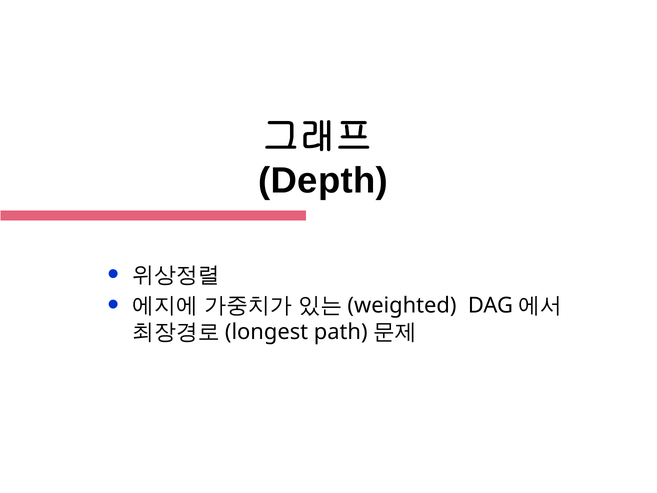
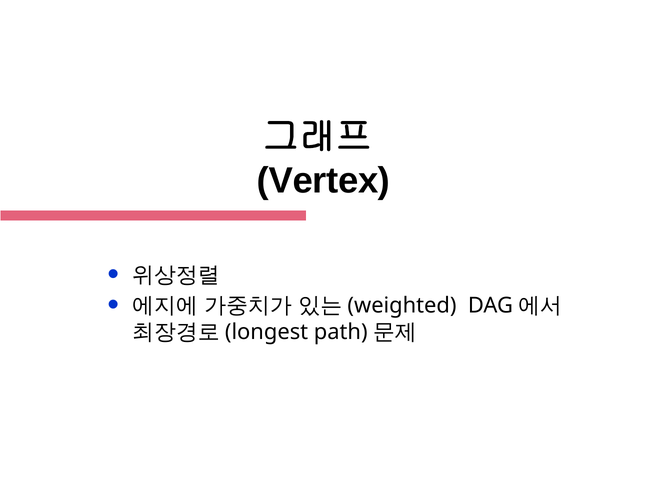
Depth: Depth -> Vertex (323, 180)
